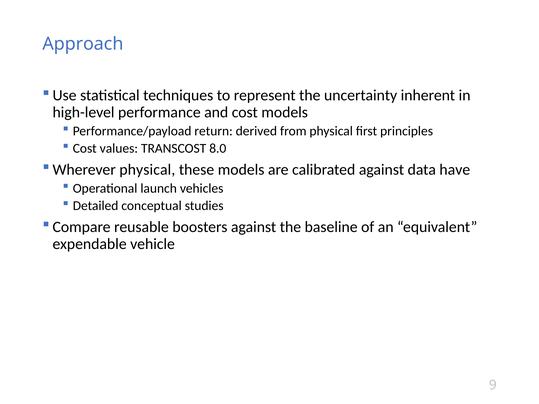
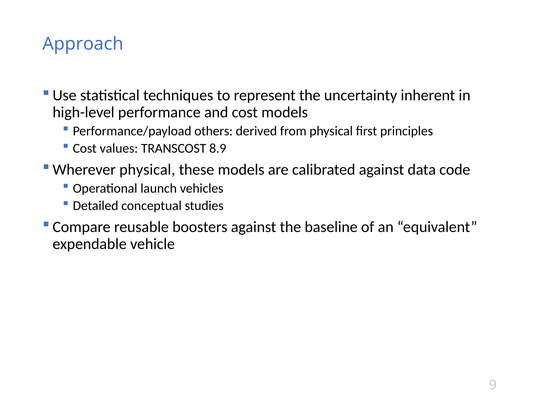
return: return -> others (214, 131)
8.0: 8.0 -> 8.9 (218, 148)
have: have -> code (455, 170)
